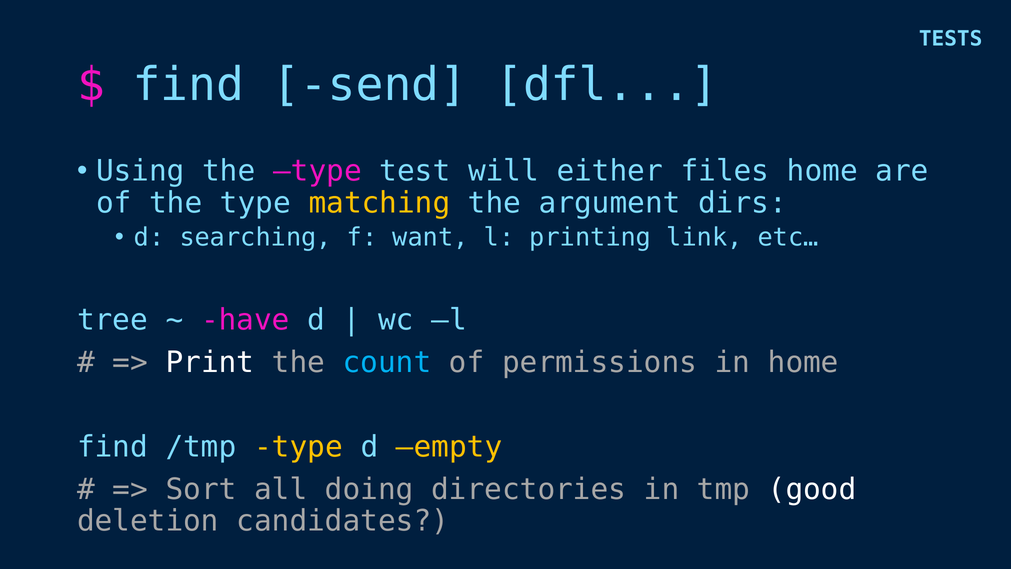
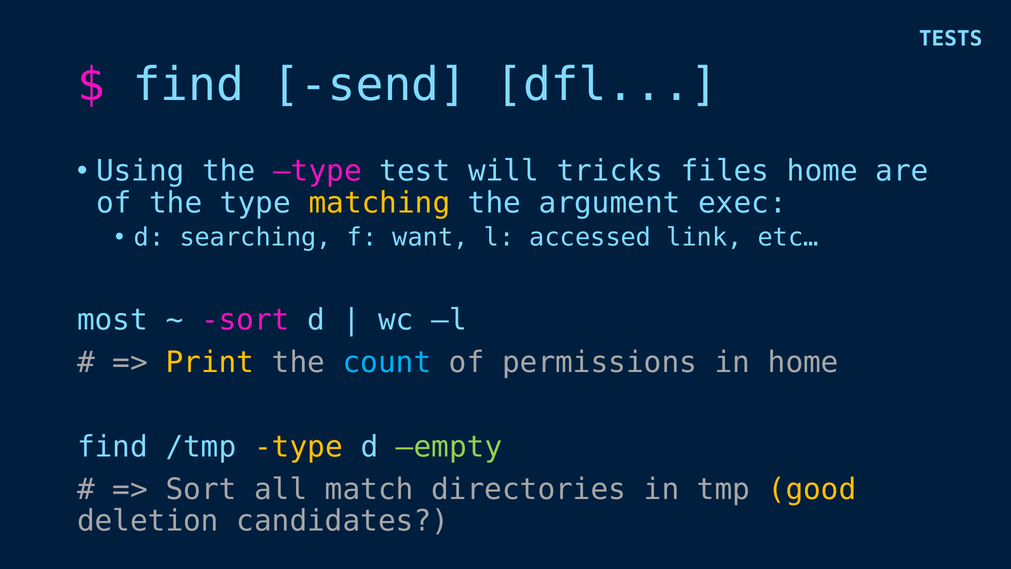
either: either -> tricks (610, 171)
dirs: dirs -> exec (743, 203)
printing: printing -> accessed (590, 238)
tree: tree -> most (113, 320)
have: have -> sort (245, 320)
Print colour: white -> yellow (210, 362)
empty colour: yellow -> light green (449, 447)
doing: doing -> match (369, 489)
good colour: white -> yellow (812, 489)
